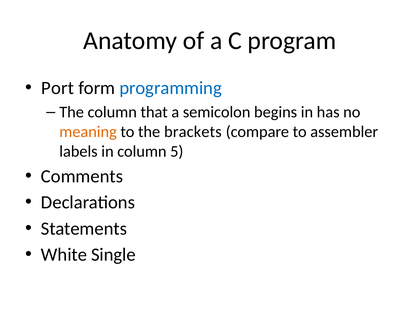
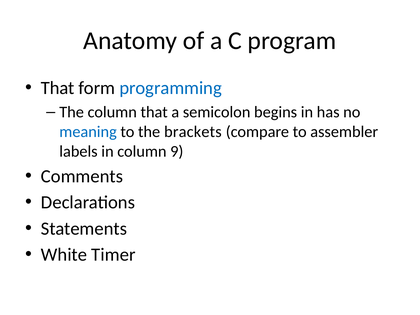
Port: Port -> That (58, 88)
meaning colour: orange -> blue (88, 132)
5: 5 -> 9 (177, 151)
Single: Single -> Timer (113, 255)
